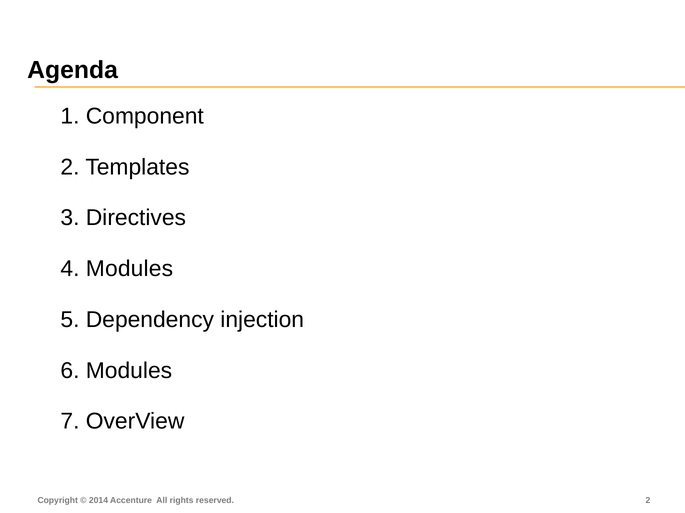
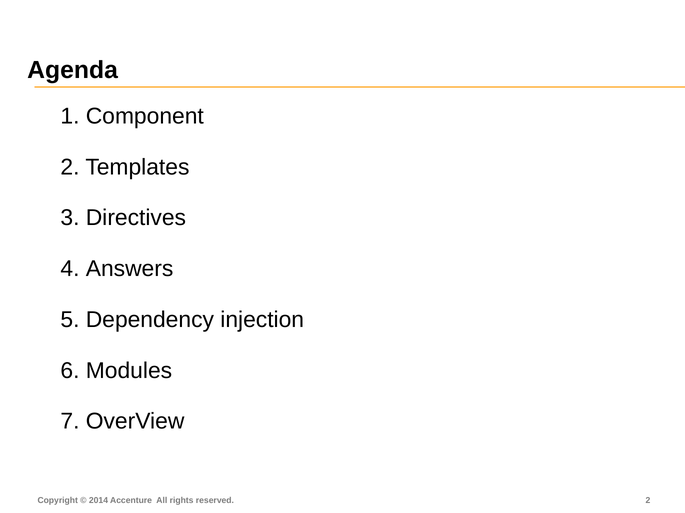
4 Modules: Modules -> Answers (130, 269)
